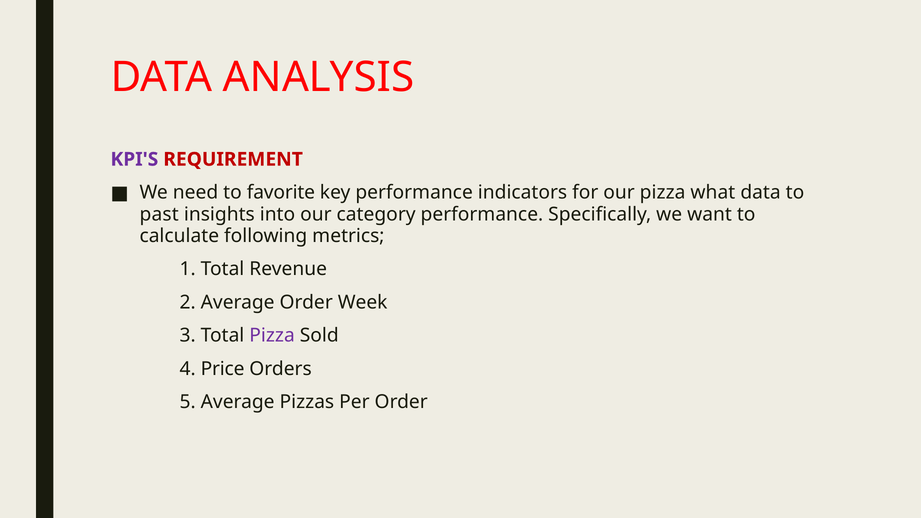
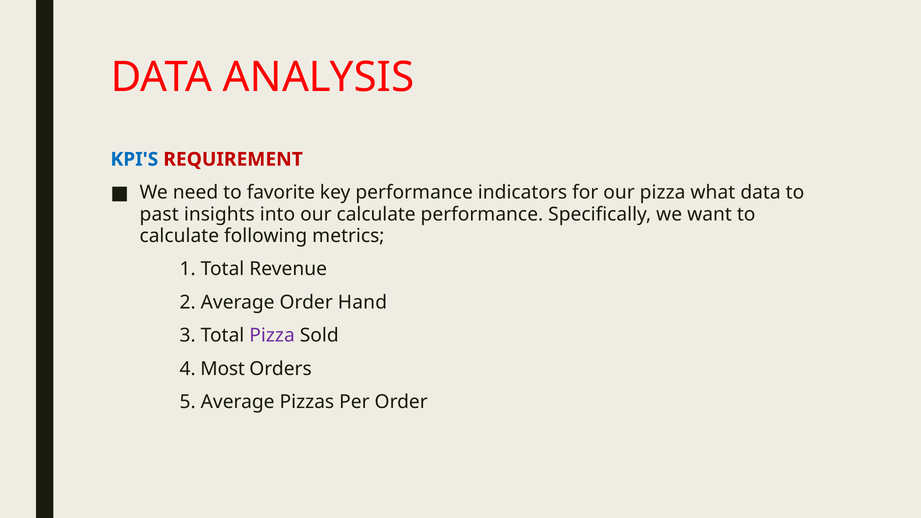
KPI'S colour: purple -> blue (134, 159)
our category: category -> calculate (376, 214)
Week: Week -> Hand (362, 302)
Price: Price -> Most (223, 369)
